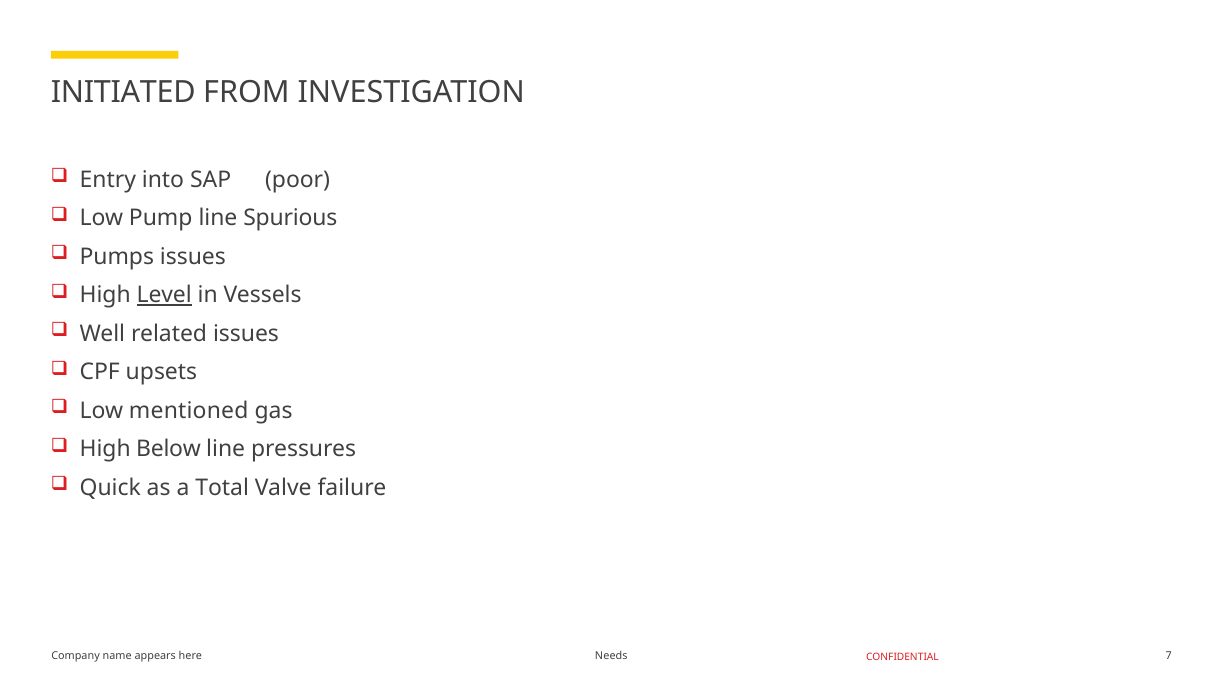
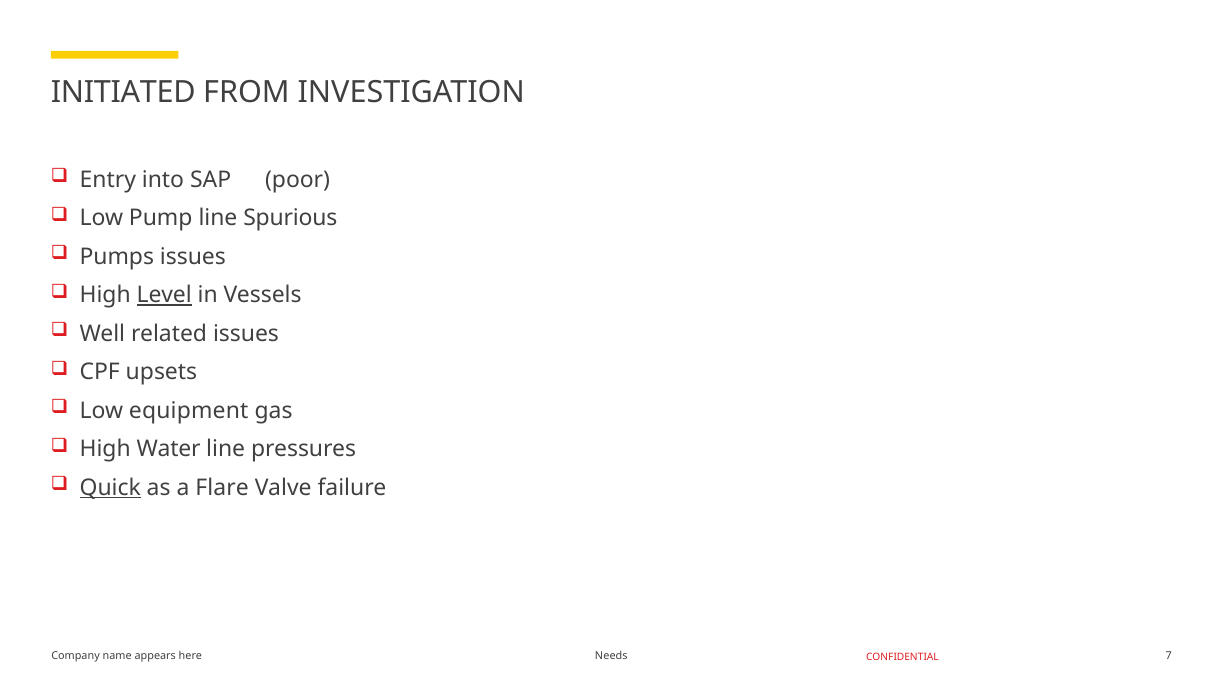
mentioned: mentioned -> equipment (189, 411)
Below: Below -> Water (169, 449)
Quick underline: none -> present (110, 488)
Total: Total -> Flare (222, 488)
